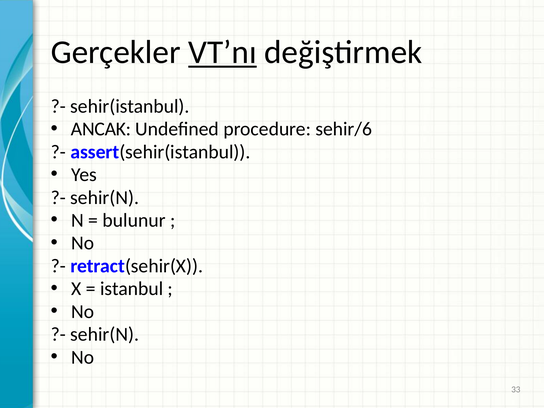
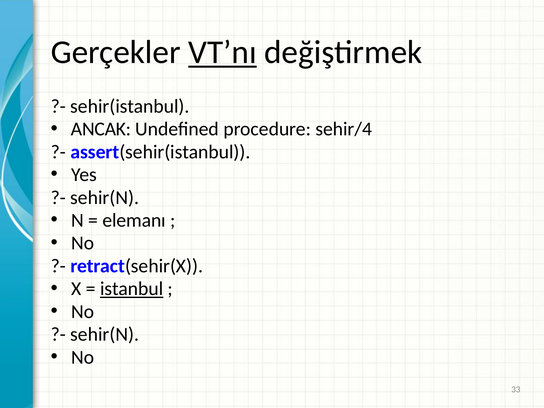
sehir/6: sehir/6 -> sehir/4 (344, 129)
bulunur: bulunur -> elemanı (134, 220)
istanbul underline: none -> present (132, 289)
